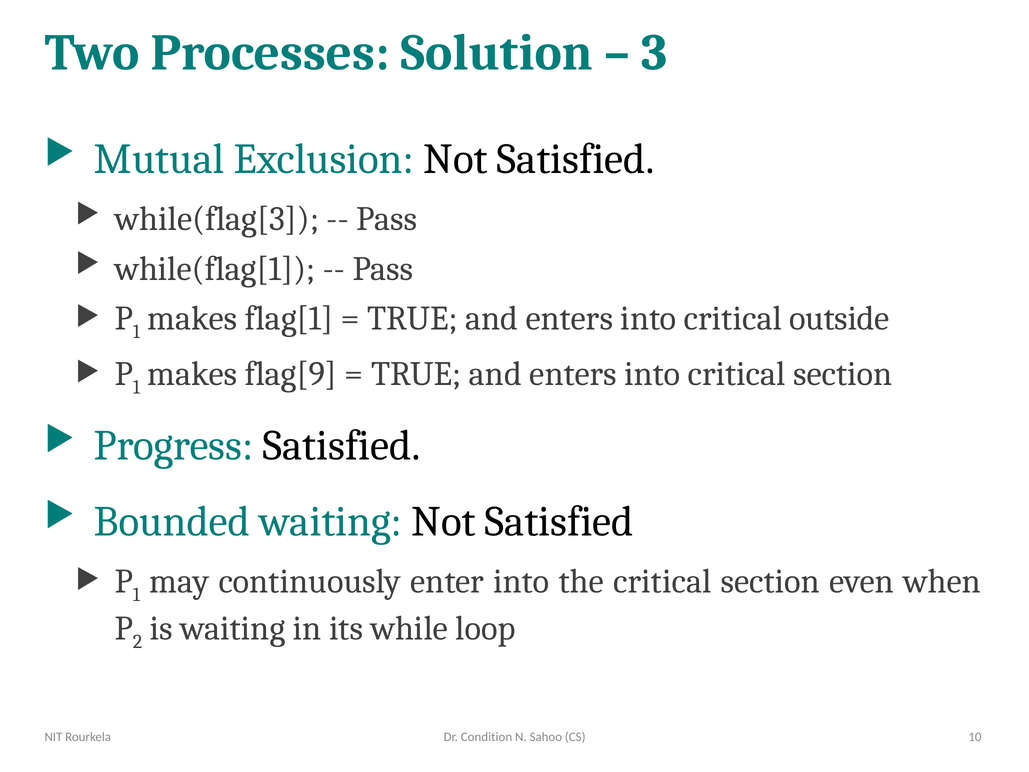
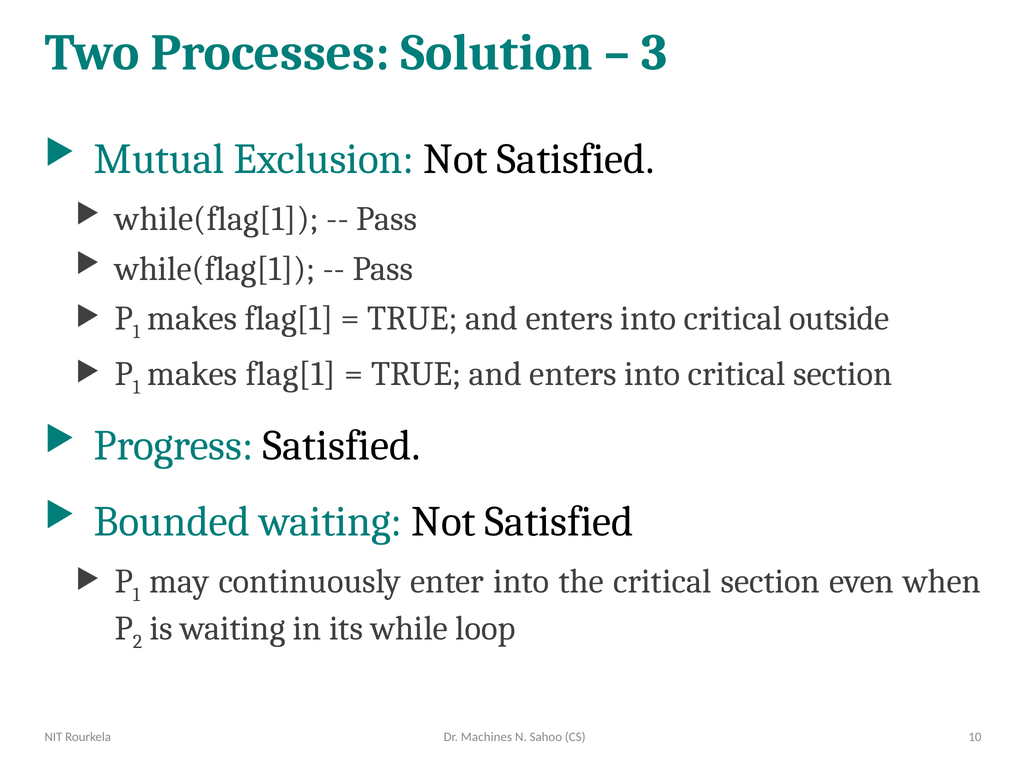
while(flag[3: while(flag[3 -> while(flag[1 (217, 219)
flag[9: flag[9 -> flag[1 (291, 374)
Condition: Condition -> Machines (486, 737)
